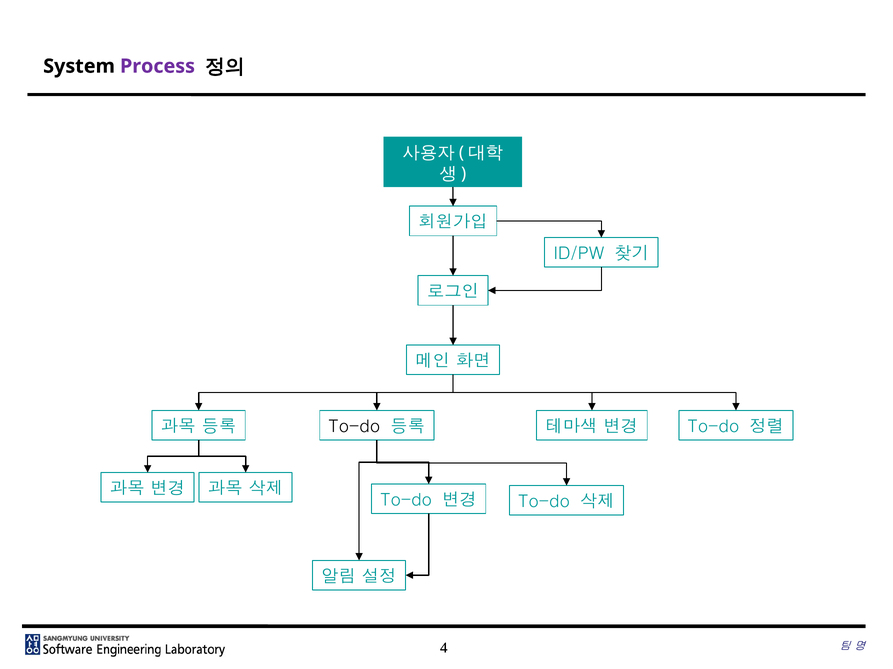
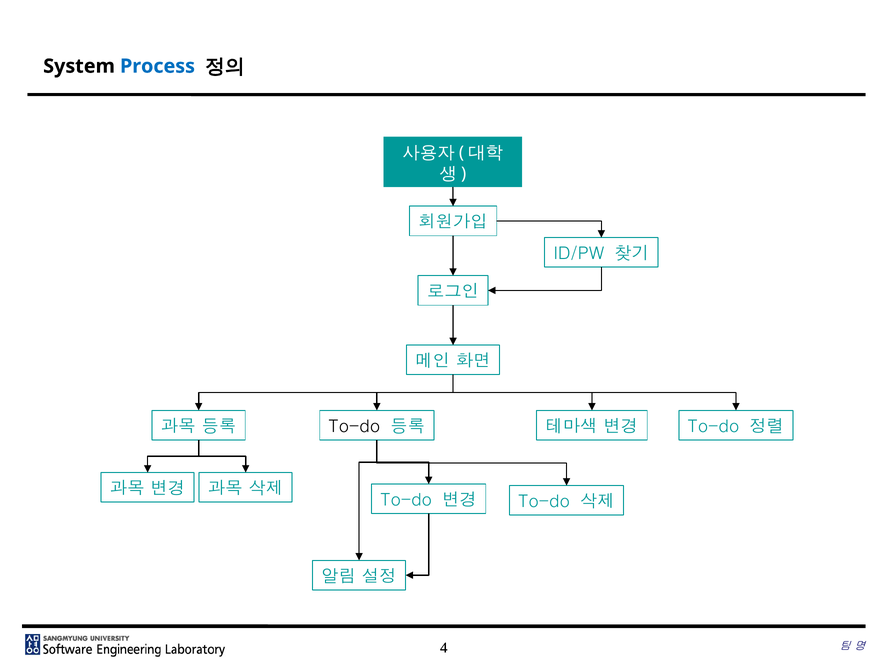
Process colour: purple -> blue (158, 66)
